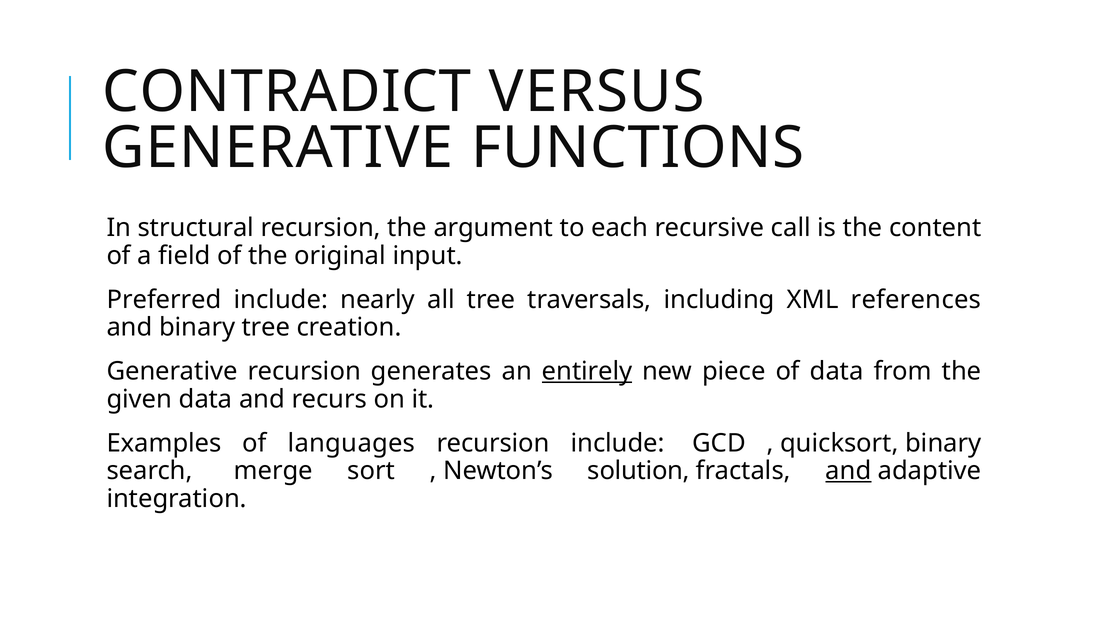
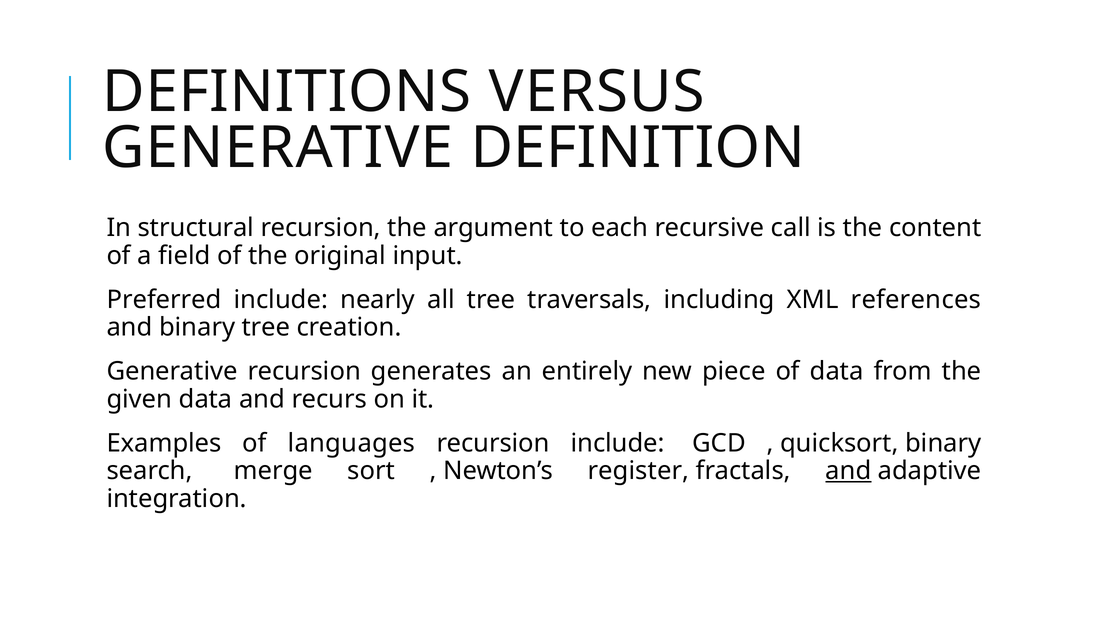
CONTRADICT: CONTRADICT -> DEFINITIONS (287, 92)
FUNCTIONS: FUNCTIONS -> DEFINITION (638, 148)
entirely underline: present -> none (587, 371)
solution: solution -> register (638, 470)
